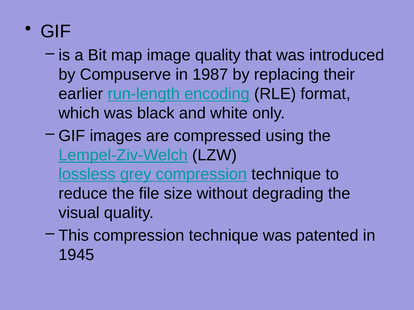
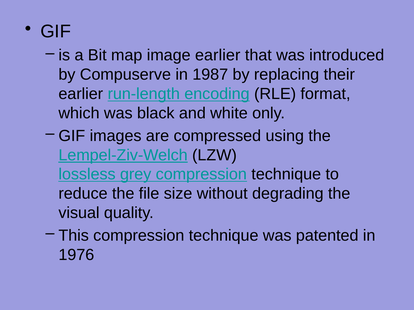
image quality: quality -> earlier (218, 55)
1945: 1945 -> 1976 (76, 255)
